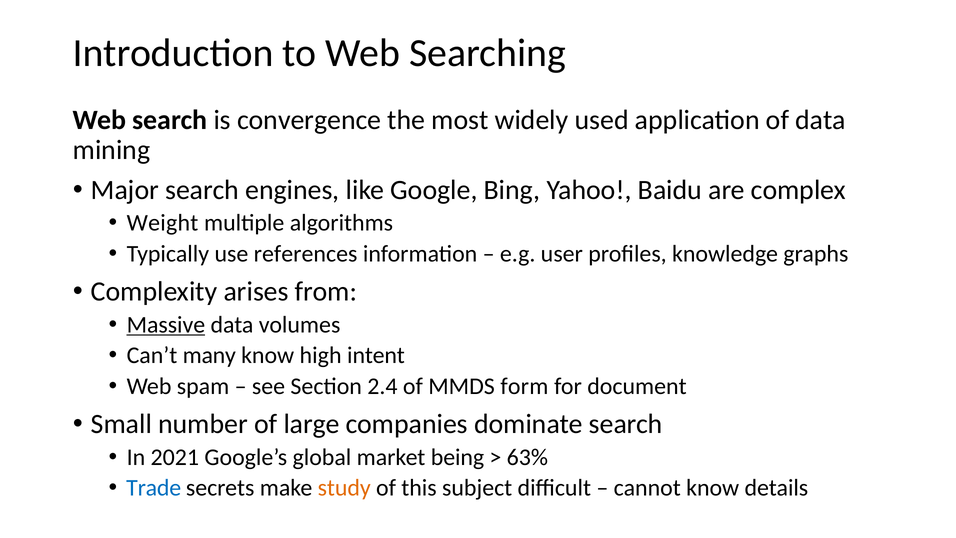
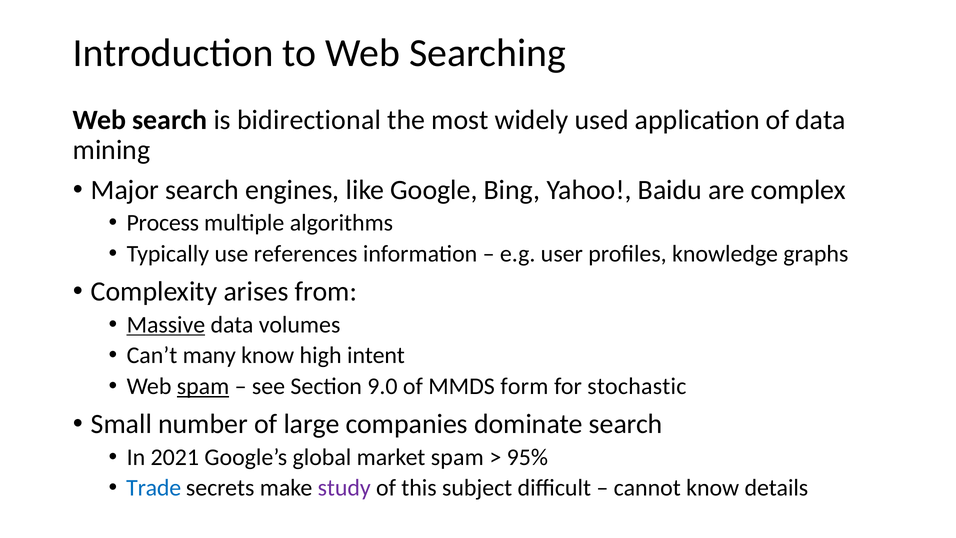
convergence: convergence -> bidirectional (309, 120)
Weight: Weight -> Process (163, 223)
spam underline: none -> present (203, 386)
2.4: 2.4 -> 9.0 (382, 386)
document: document -> stochastic (637, 386)
market being: being -> spam (457, 457)
63%: 63% -> 95% (527, 457)
study colour: orange -> purple (344, 488)
